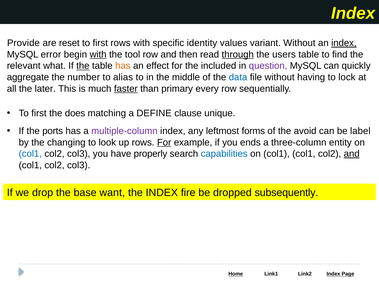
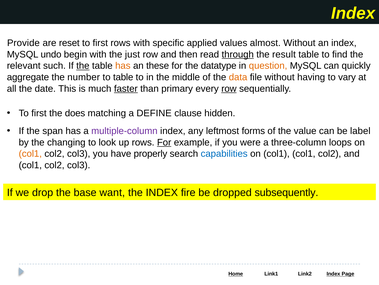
identity: identity -> applied (202, 43)
variant: variant -> almost (265, 43)
index underline: present -> none (344, 43)
error: error -> undo (51, 54)
with underline: present -> none (98, 54)
tool: tool -> just (132, 54)
users: users -> result (284, 54)
what: what -> such (54, 66)
effect: effect -> these (158, 66)
included: included -> datatype (219, 66)
question colour: purple -> orange (268, 66)
to alias: alias -> table (123, 77)
data colour: blue -> orange (238, 77)
lock: lock -> vary (347, 77)
later: later -> date (45, 88)
row underline: none -> present (229, 88)
unique: unique -> hidden (220, 113)
ports: ports -> span (53, 131)
avoid: avoid -> value (305, 131)
ends: ends -> were (250, 142)
entity: entity -> loops (340, 142)
col1 colour: blue -> orange (30, 153)
and underline: present -> none (352, 153)
